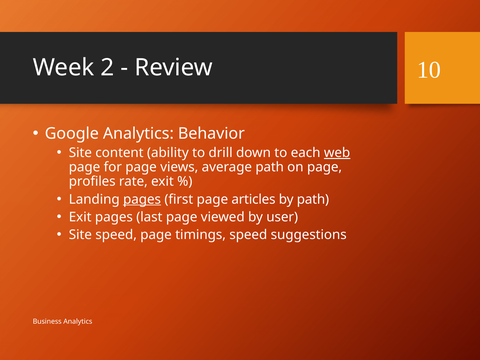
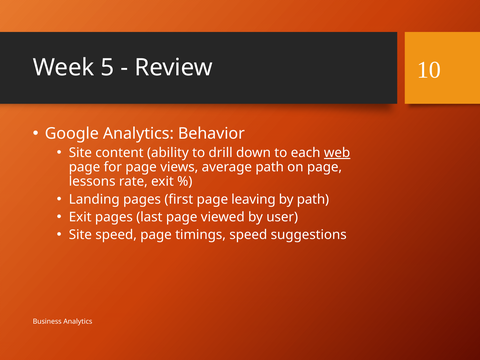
2: 2 -> 5 (107, 68)
profiles: profiles -> lessons (92, 182)
pages underline: present -> none (142, 199)
articles: articles -> leaving (253, 199)
